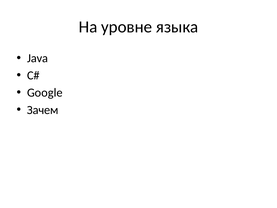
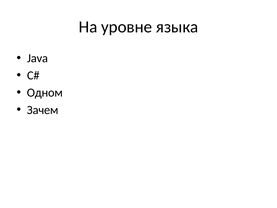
Google: Google -> Одном (45, 93)
